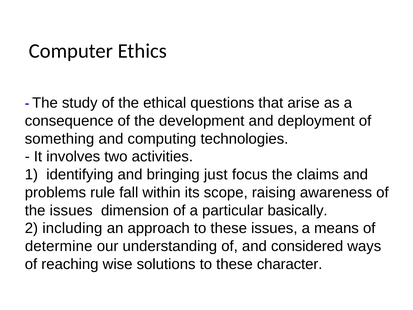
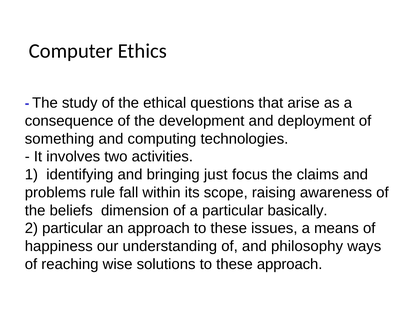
the issues: issues -> beliefs (71, 210)
2 including: including -> particular (72, 228)
determine: determine -> happiness (59, 246)
considered: considered -> philosophy (307, 246)
these character: character -> approach (290, 264)
